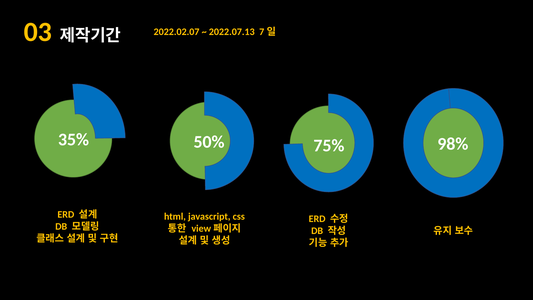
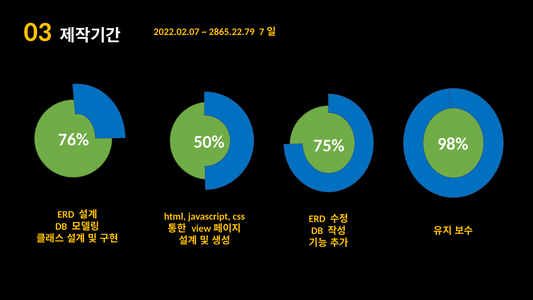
2022.07.13: 2022.07.13 -> 2865.22.79 (232, 32)
35%: 35% -> 76% (74, 140)
